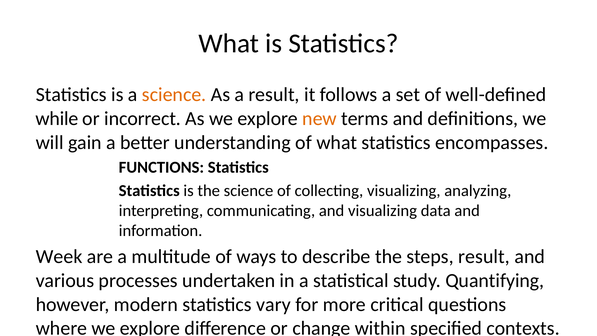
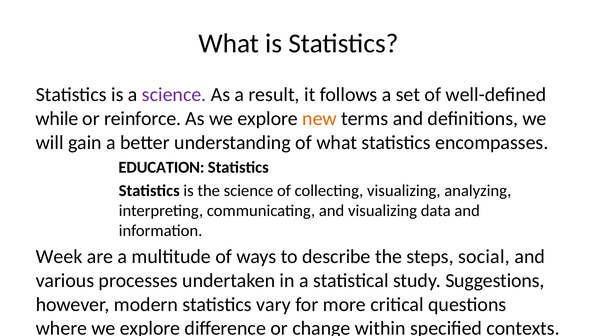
science colour: orange -> purple (174, 95)
incorrect: incorrect -> reinforce (143, 119)
FUNCTIONS: FUNCTIONS -> EDUCATION (161, 167)
steps result: result -> social (484, 257)
Quantifying: Quantifying -> Suggestions (495, 280)
